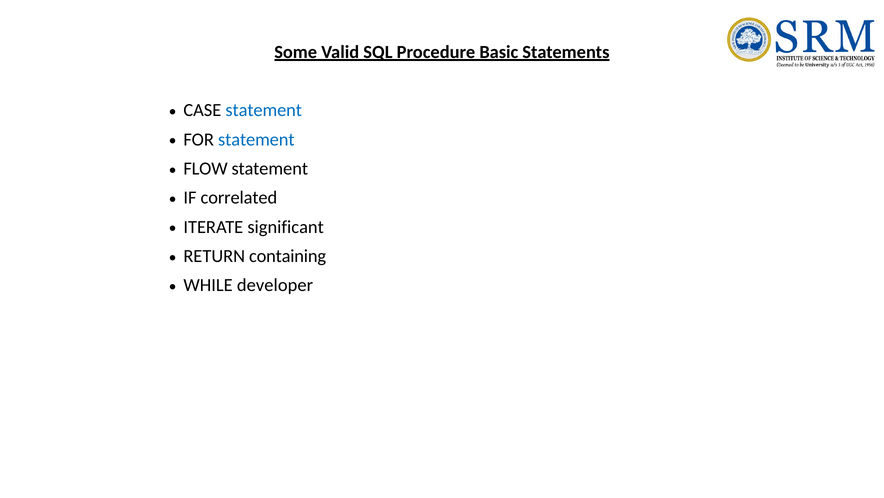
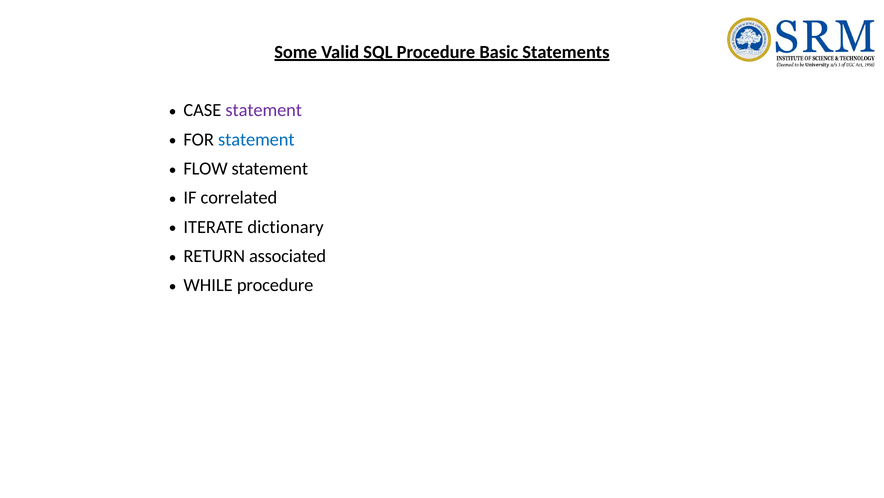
statement colour: blue -> purple (264, 110)
significant: significant -> dictionary (286, 227)
containing: containing -> associated (288, 256)
WHILE developer: developer -> procedure (275, 285)
